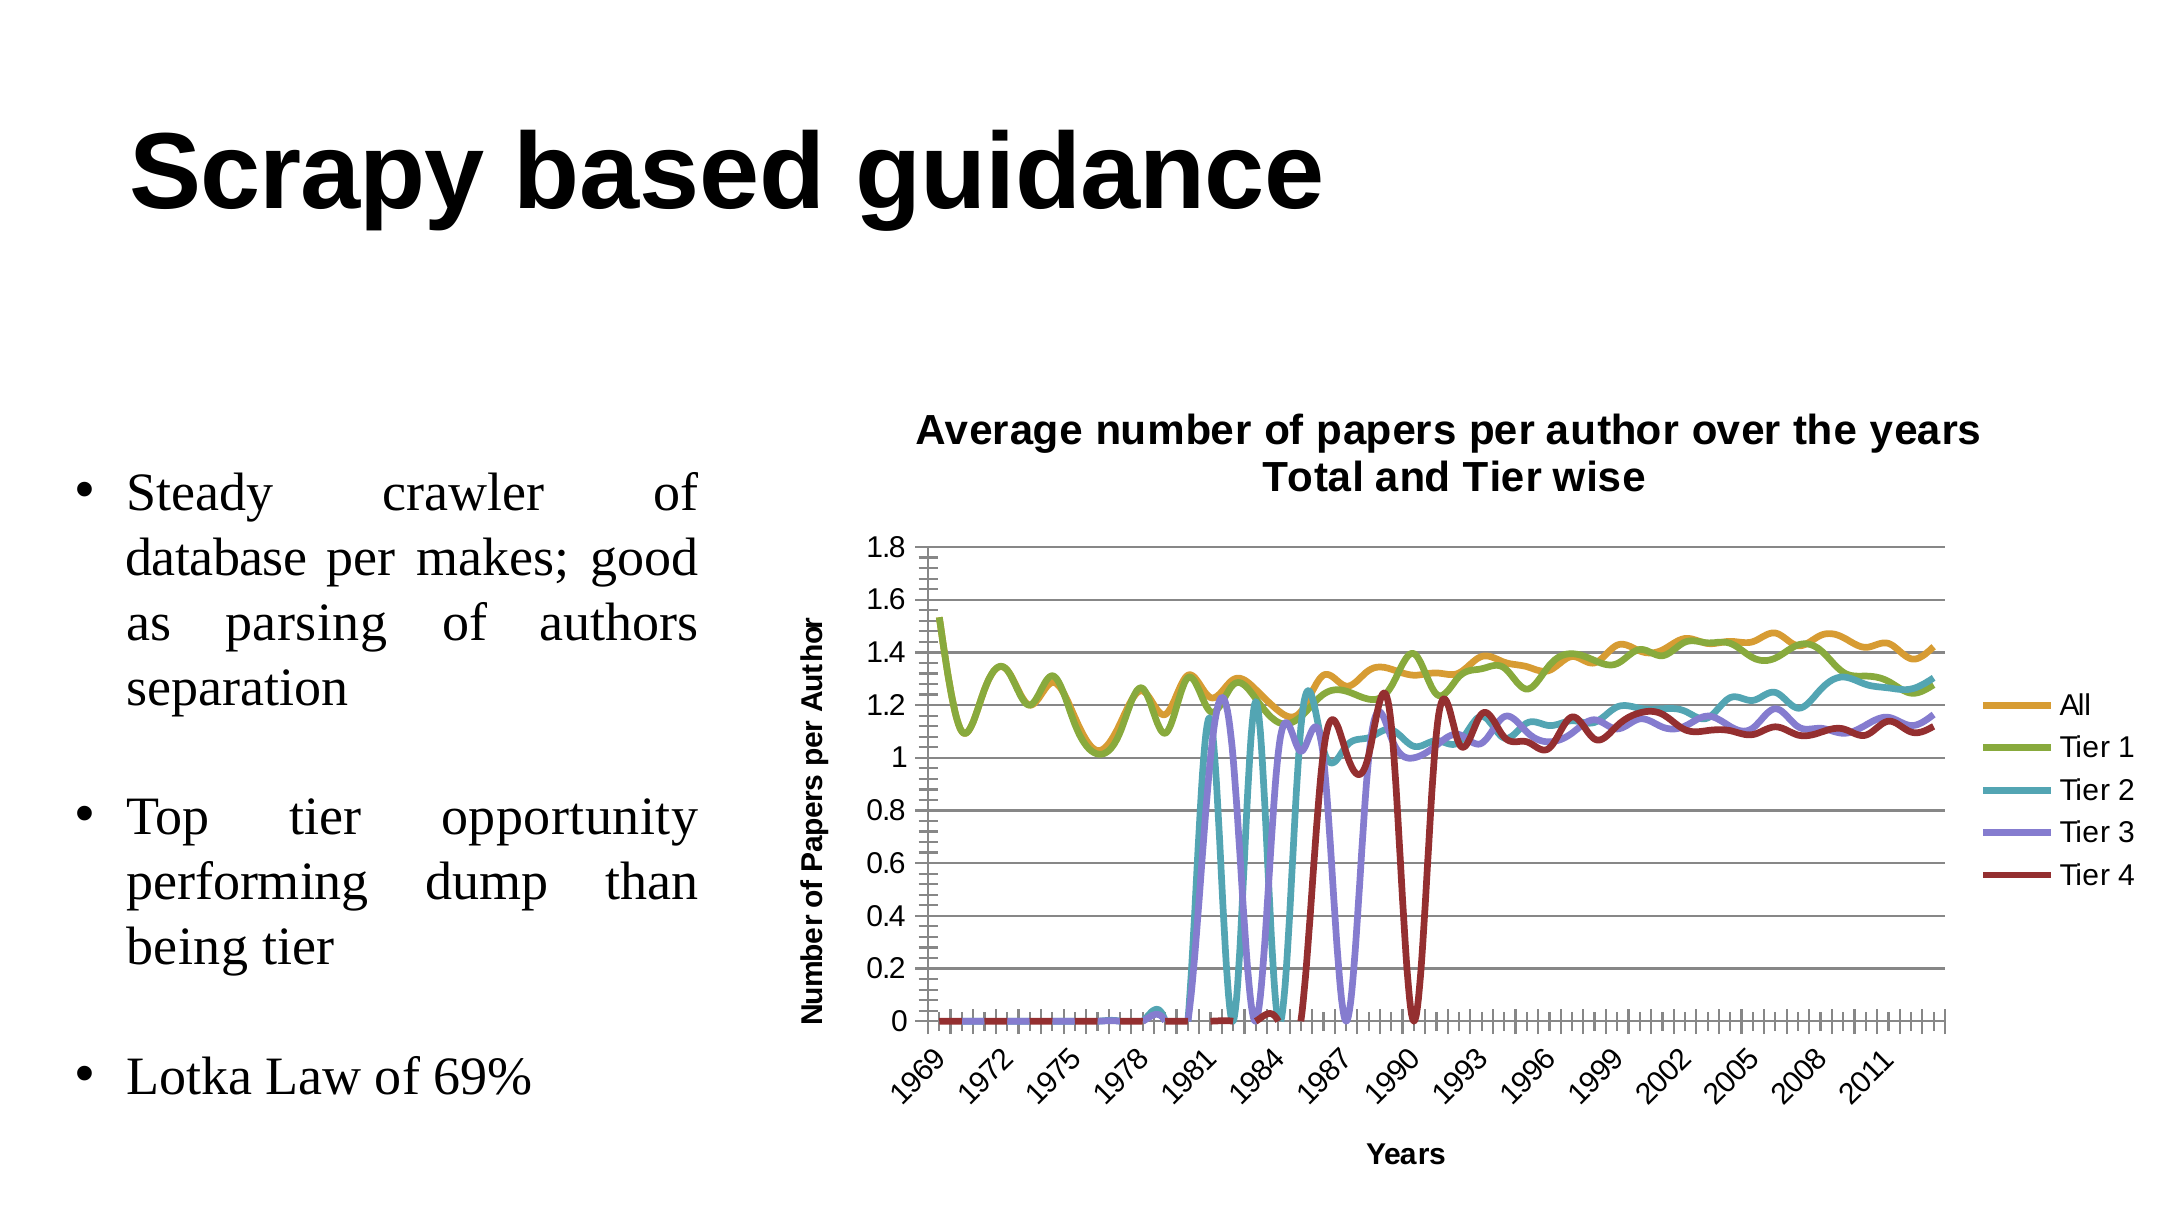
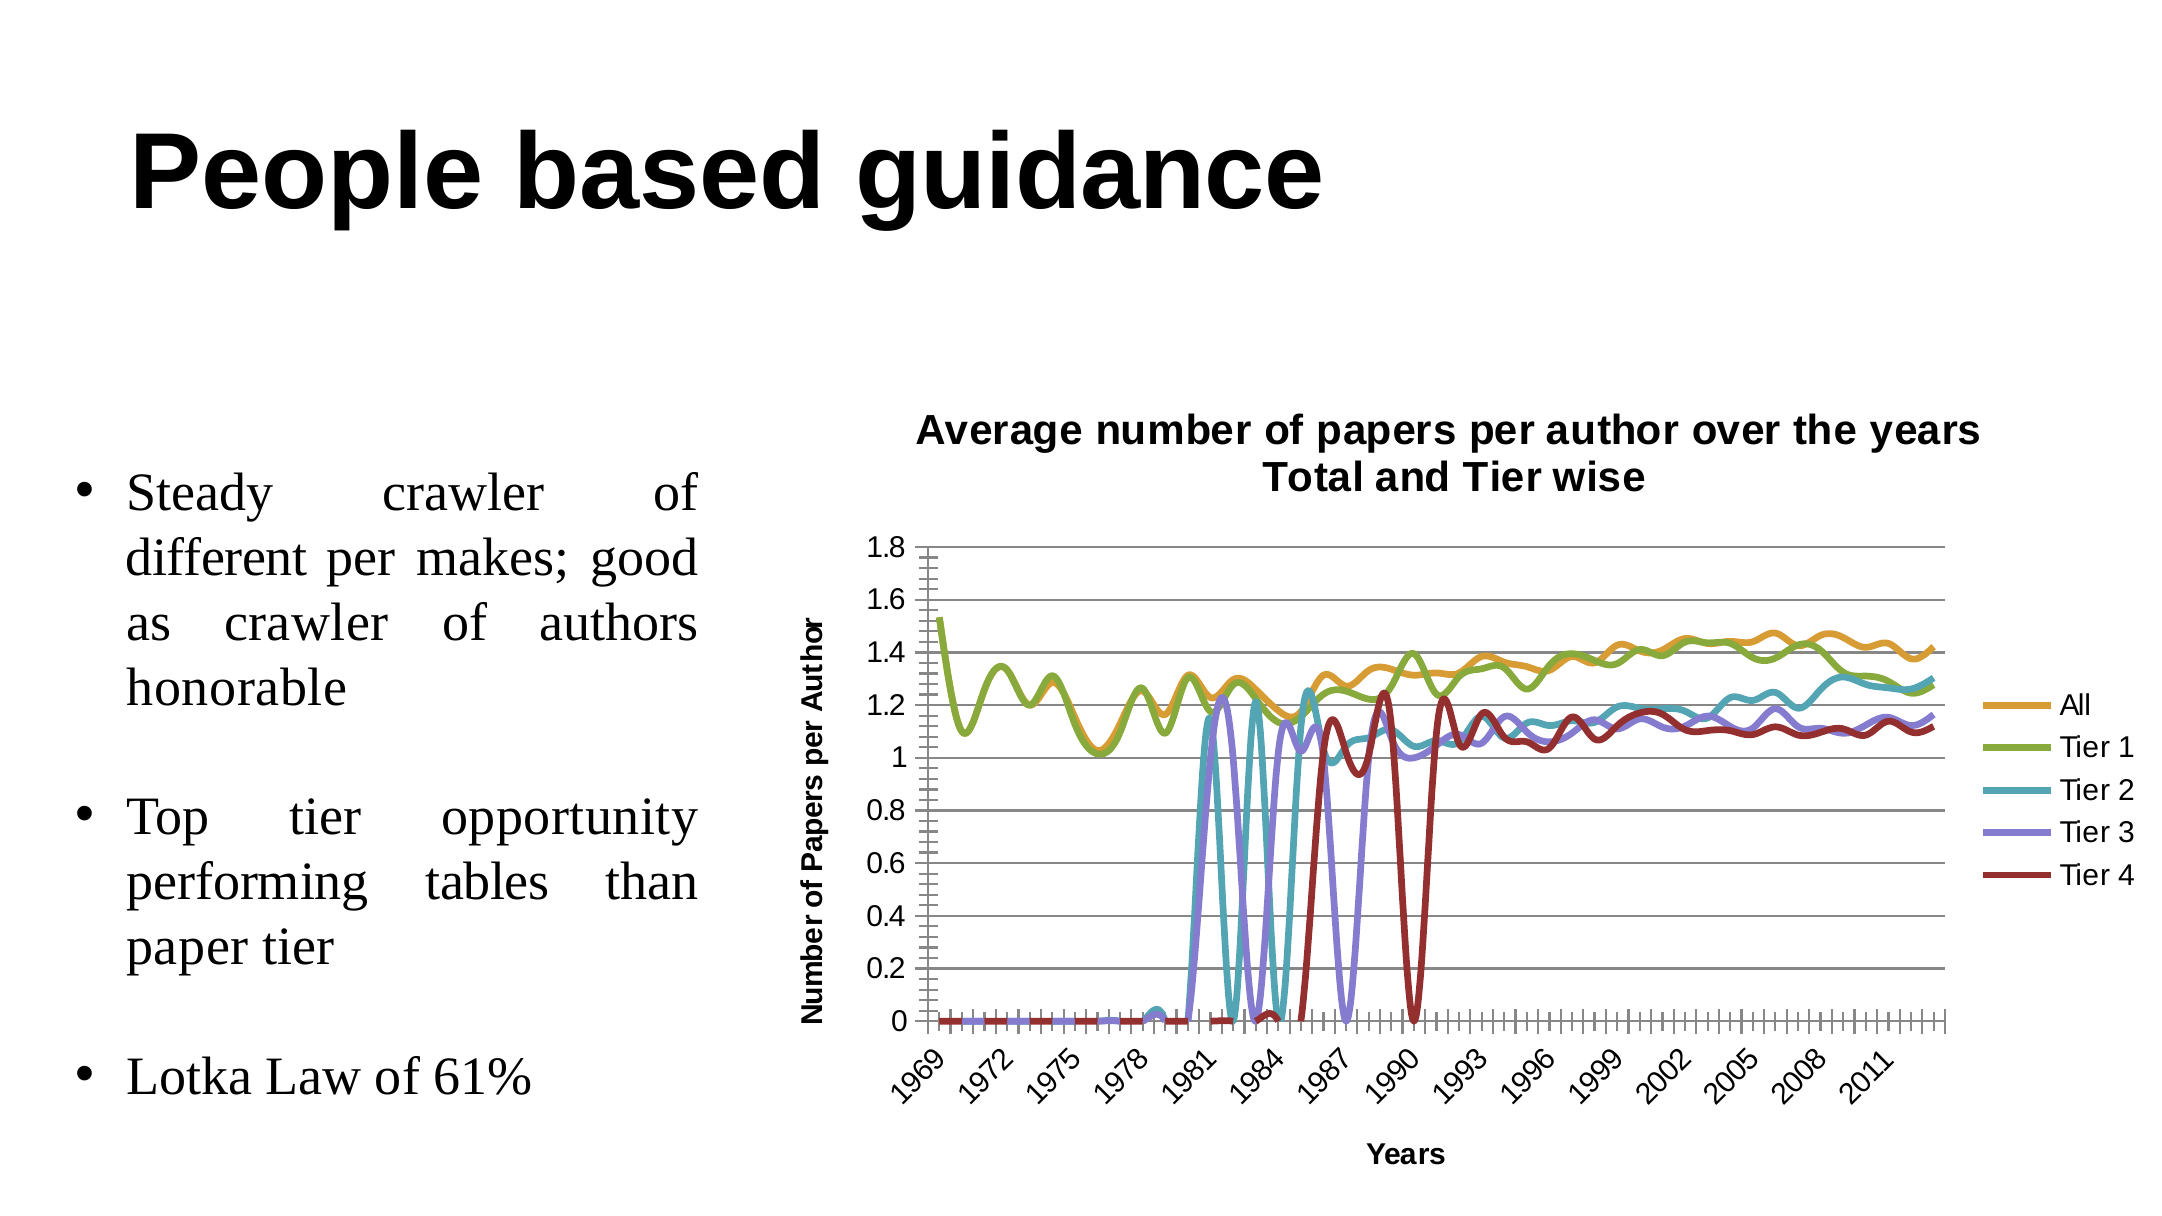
Scrapy: Scrapy -> People (307, 172)
database: database -> different (216, 558)
as parsing: parsing -> crawler (306, 622)
separation: separation -> honorable (237, 687)
dump: dump -> tables (488, 882)
being: being -> paper (187, 947)
69%: 69% -> 61% (483, 1076)
